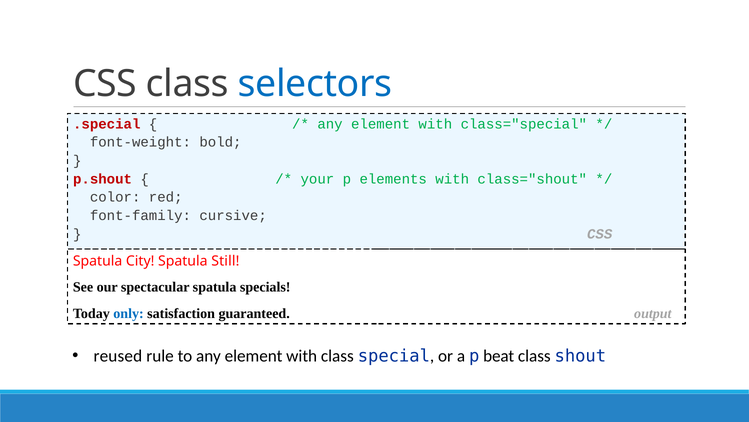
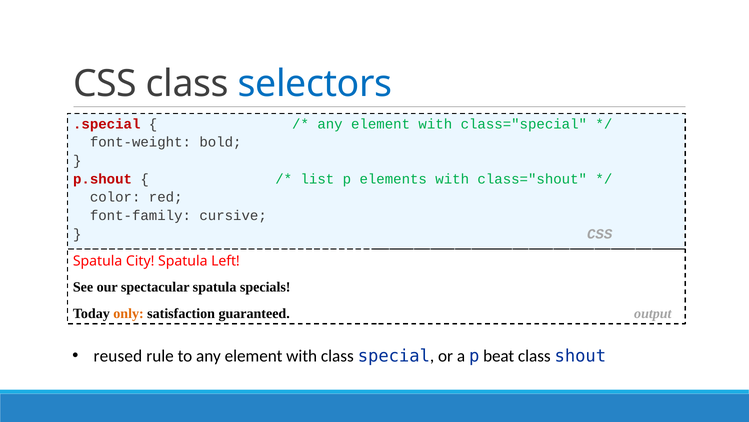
your: your -> list (317, 179)
Still: Still -> Left (225, 261)
only colour: blue -> orange (129, 313)
